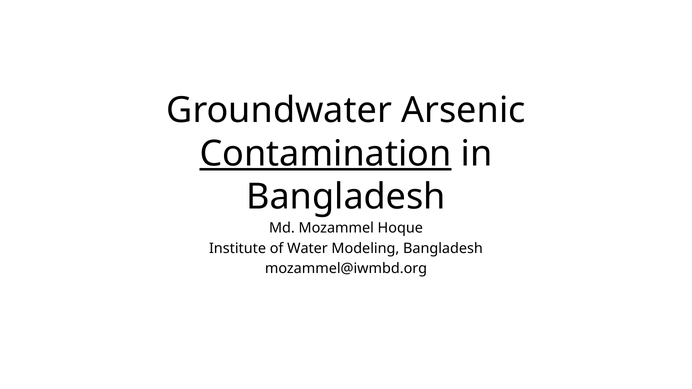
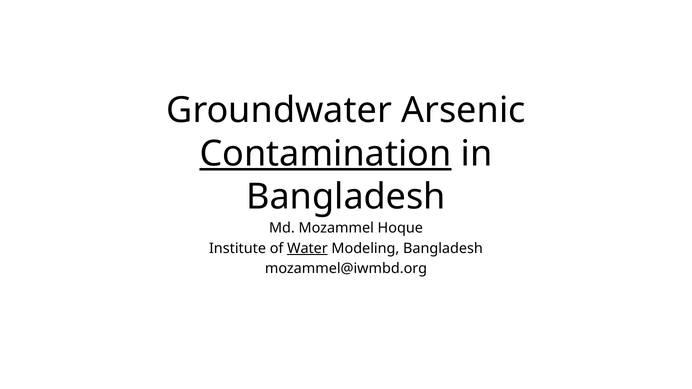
Water underline: none -> present (307, 248)
